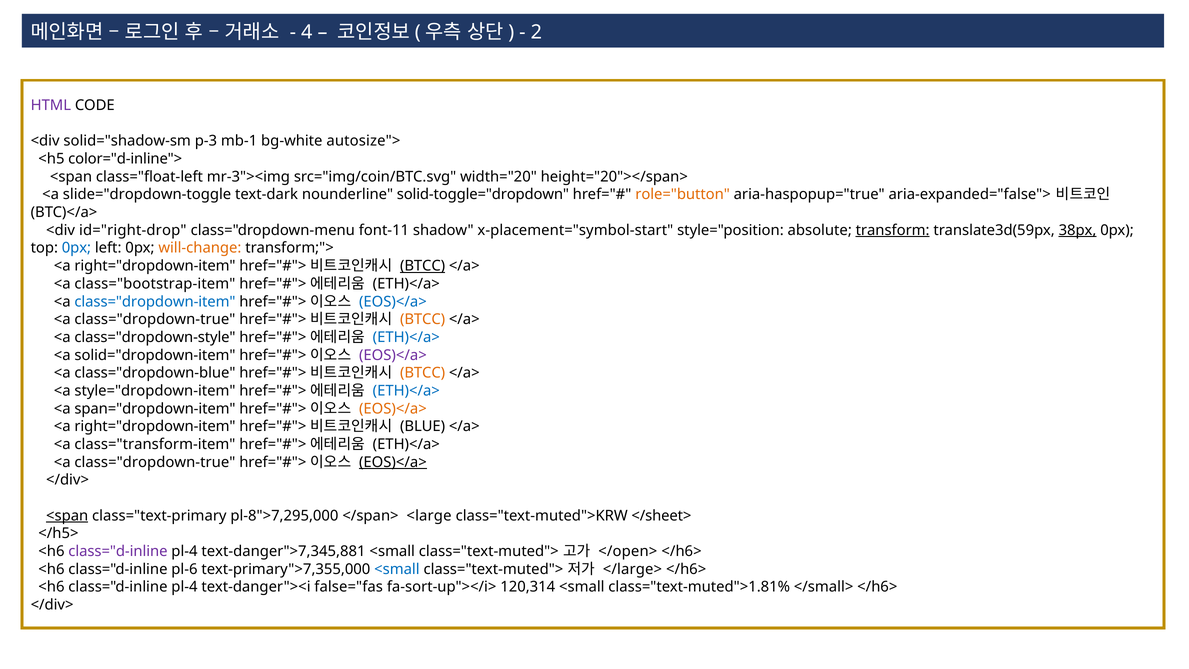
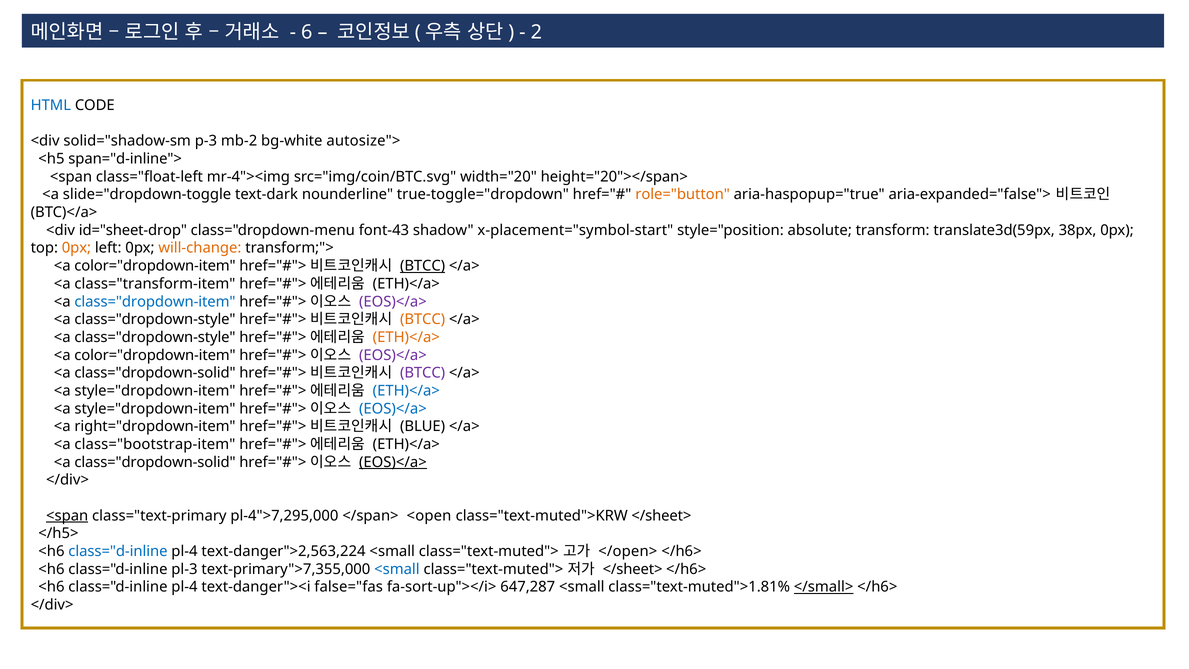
4: 4 -> 6 (307, 32)
HTML colour: purple -> blue (51, 105)
mb-1: mb-1 -> mb-2 (239, 141)
color="d-inline">: color="d-inline"> -> span="d-inline"> (125, 159)
mr-3"><img: mr-3"><img -> mr-4"><img (248, 177)
solid-toggle="dropdown: solid-toggle="dropdown -> true-toggle="dropdown (483, 195)
id="right-drop: id="right-drop -> id="sheet-drop (133, 230)
font-11: font-11 -> font-43 (384, 230)
transform underline: present -> none (893, 230)
38px underline: present -> none (1078, 230)
0px colour: blue -> orange (76, 248)
right="dropdown-item: right="dropdown-item -> color="dropdown-item (155, 266)
class="bootstrap-item: class="bootstrap-item -> class="transform-item (155, 284)
EOS)</a> colour: blue -> purple (393, 302)
class="dropdown-true: class="dropdown-true -> class="dropdown-style (155, 319)
ETH)</a> colour: blue -> orange (406, 337)
solid="dropdown-item: solid="dropdown-item -> color="dropdown-item (155, 355)
class="dropdown-blue: class="dropdown-blue -> class="dropdown-solid (155, 373)
BTCC colour: orange -> purple (423, 373)
span="dropdown-item: span="dropdown-item -> style="dropdown-item (155, 409)
EOS)</a> colour: orange -> blue (393, 409)
class="transform-item: class="transform-item -> class="bootstrap-item (155, 444)
class="dropdown-true: class="dropdown-true -> class="dropdown-solid (155, 462)
pl-8">7,295,000: pl-8">7,295,000 -> pl-4">7,295,000 (284, 516)
<large: <large -> <open (429, 516)
class="d-inline colour: purple -> blue (118, 551)
text-danger">7,345,881: text-danger">7,345,881 -> text-danger">2,563,224 (283, 551)
pl-6: pl-6 -> pl-3 (184, 569)
</large>: </large> -> </sheet> (633, 569)
120,314: 120,314 -> 647,287 (528, 587)
</small> underline: none -> present (824, 587)
